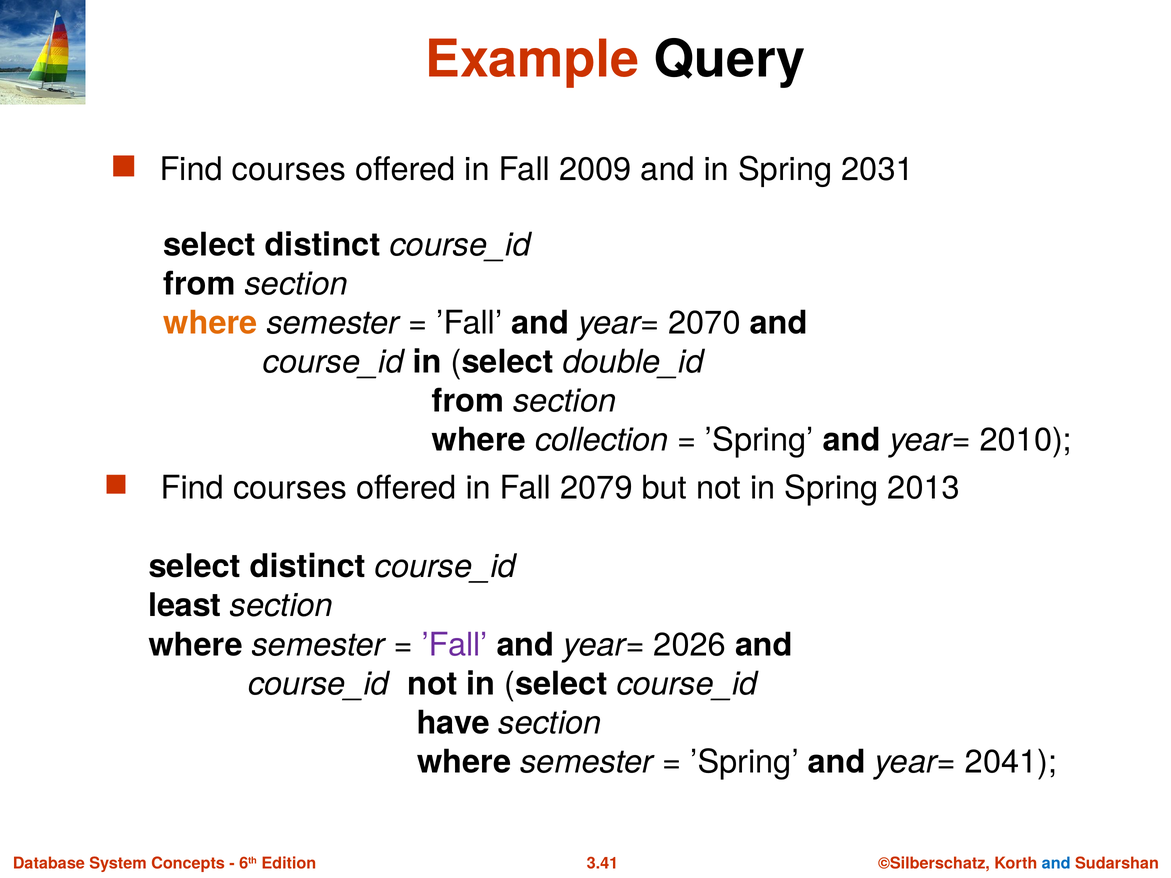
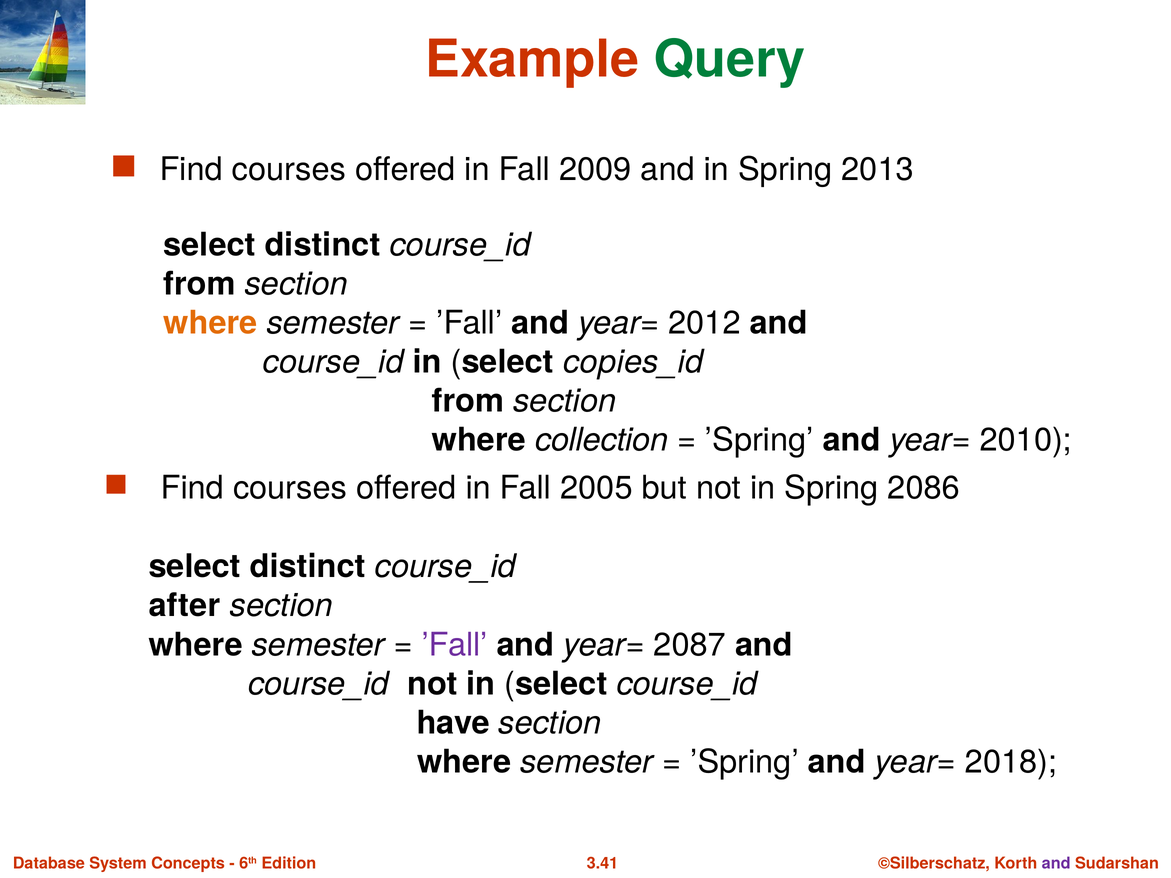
Query colour: black -> green (729, 60)
2031: 2031 -> 2013 (878, 170)
2070: 2070 -> 2012 (704, 323)
double_id: double_id -> copies_id (633, 362)
2079: 2079 -> 2005 (596, 488)
2013: 2013 -> 2086 (924, 488)
least: least -> after (184, 606)
2026: 2026 -> 2087 (690, 645)
2041: 2041 -> 2018 (1011, 762)
and colour: blue -> purple (1056, 864)
